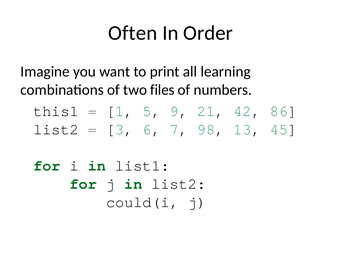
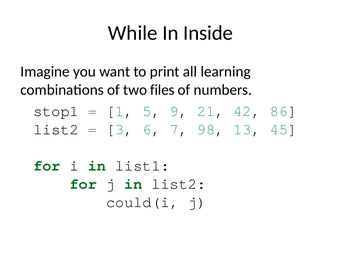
Often: Often -> While (133, 33)
Order: Order -> Inside (208, 33)
this1: this1 -> stop1 (56, 111)
